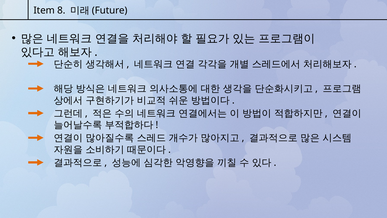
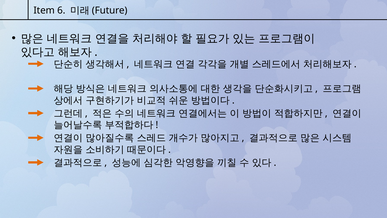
8: 8 -> 6 (61, 10)
